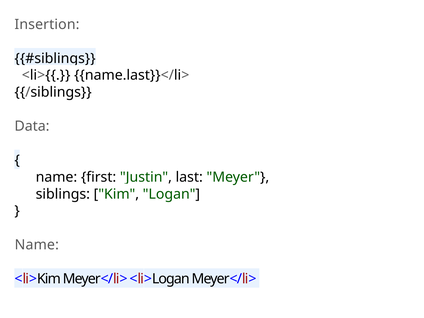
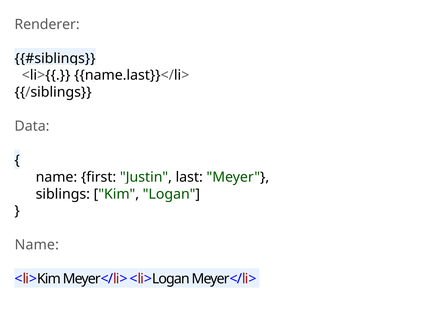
Insertion: Insertion -> Renderer (47, 24)
